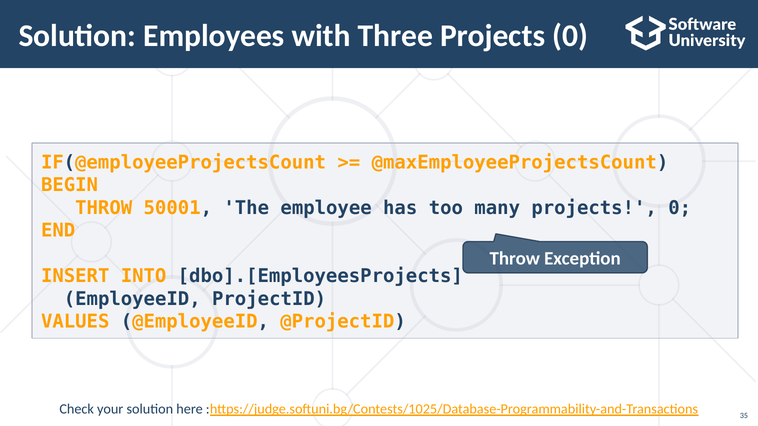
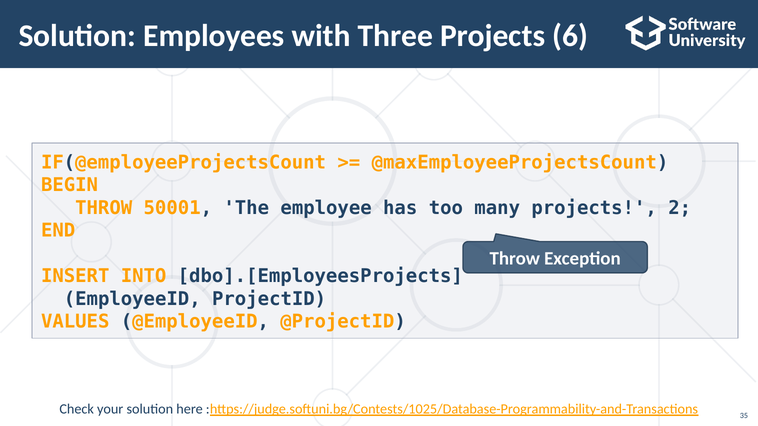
Three Projects 0: 0 -> 6 (570, 36)
many projects 0: 0 -> 2 (680, 208)
